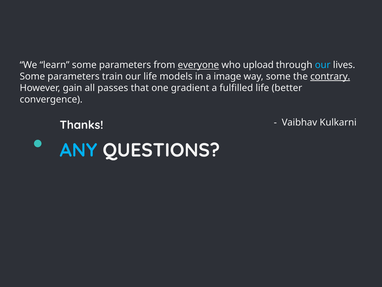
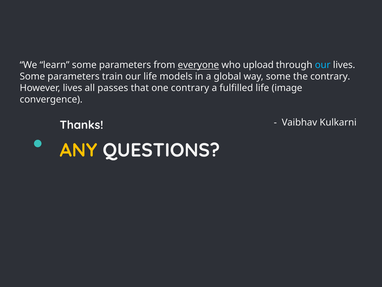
image: image -> global (227, 76)
contrary underline: present -> none (330, 76)
However gain: gain -> lives (72, 88)
one gradient: gradient -> contrary (190, 88)
better: better -> image (287, 88)
ANY colour: light blue -> yellow (78, 150)
